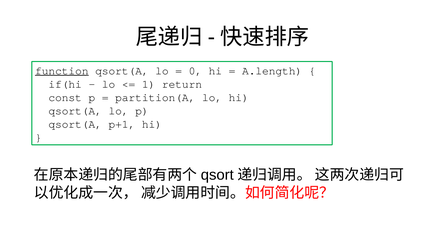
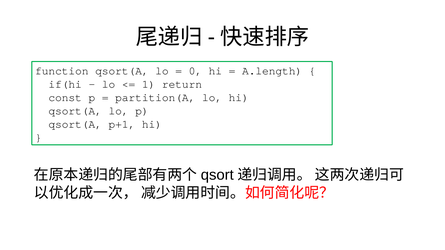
function underline: present -> none (62, 71)
